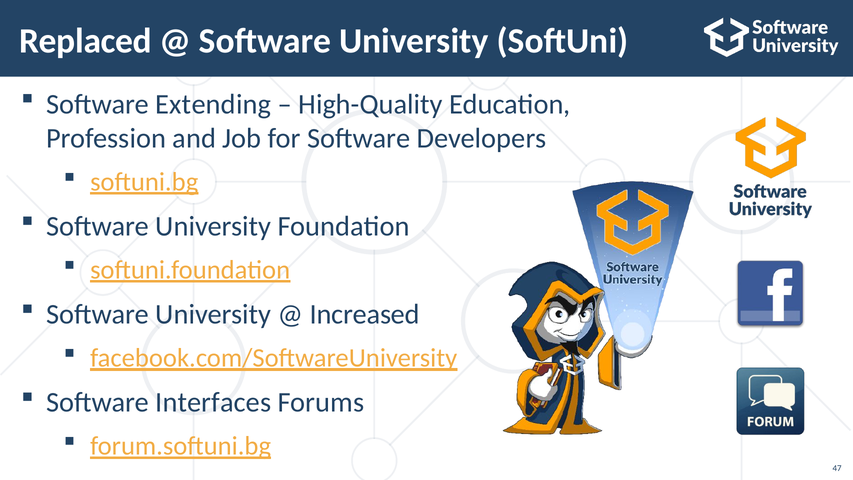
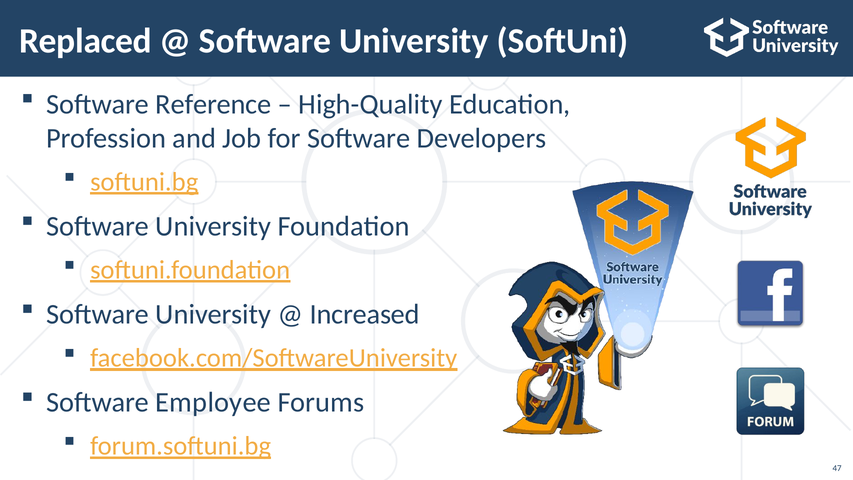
Extending: Extending -> Reference (213, 104)
Interfaces: Interfaces -> Employee (213, 402)
